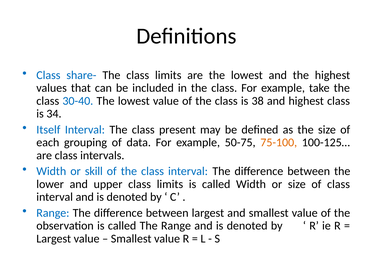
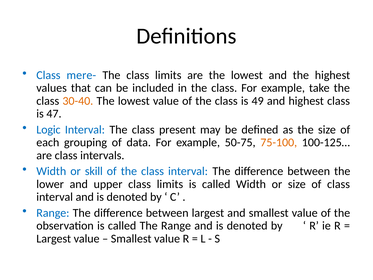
share-: share- -> mere- (81, 75)
30-40 colour: blue -> orange (78, 101)
38: 38 -> 49 (258, 101)
34: 34 -> 47 (54, 114)
Itself: Itself -> Logic (48, 130)
